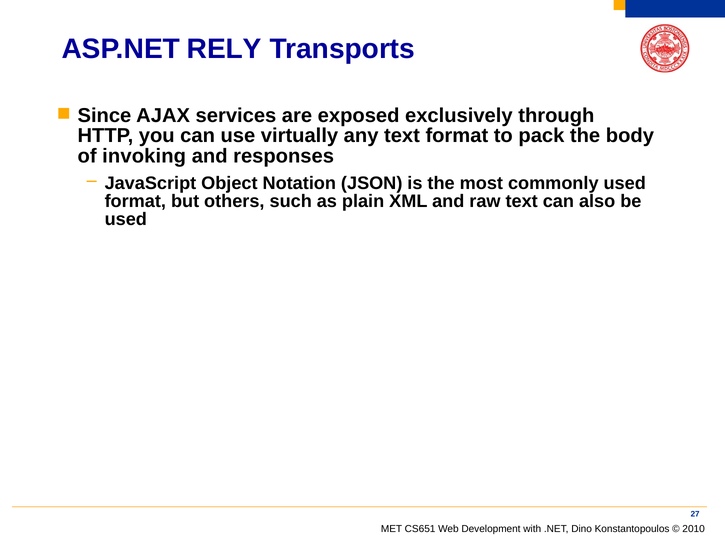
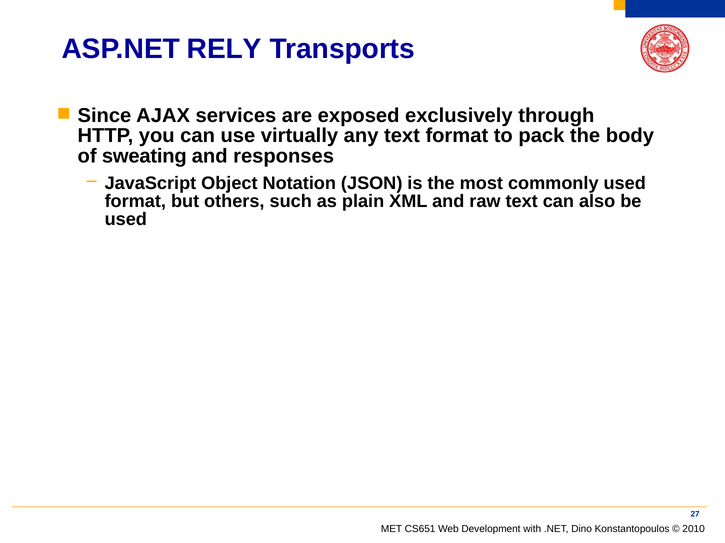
invoking: invoking -> sweating (144, 156)
